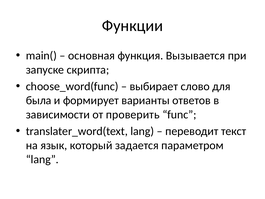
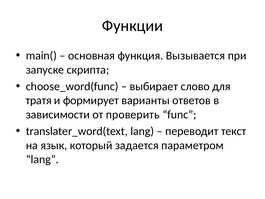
была: была -> тратя (39, 100)
